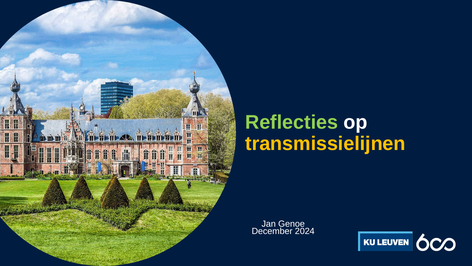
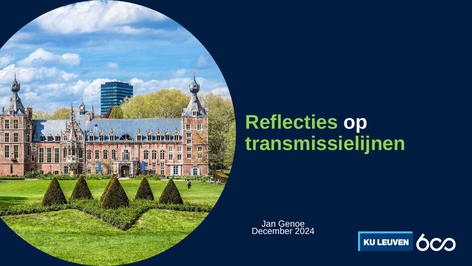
transmissielijnen colour: yellow -> light green (325, 143)
